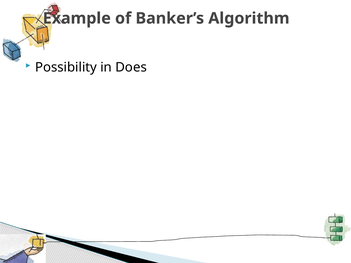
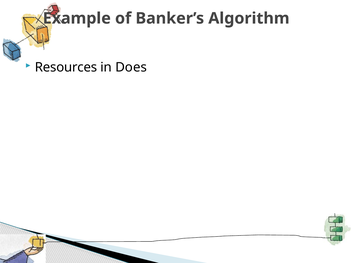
Possibility: Possibility -> Resources (66, 67)
